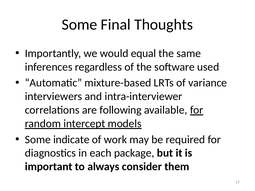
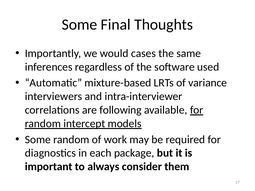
equal: equal -> cases (143, 53)
Some indicate: indicate -> random (71, 140)
